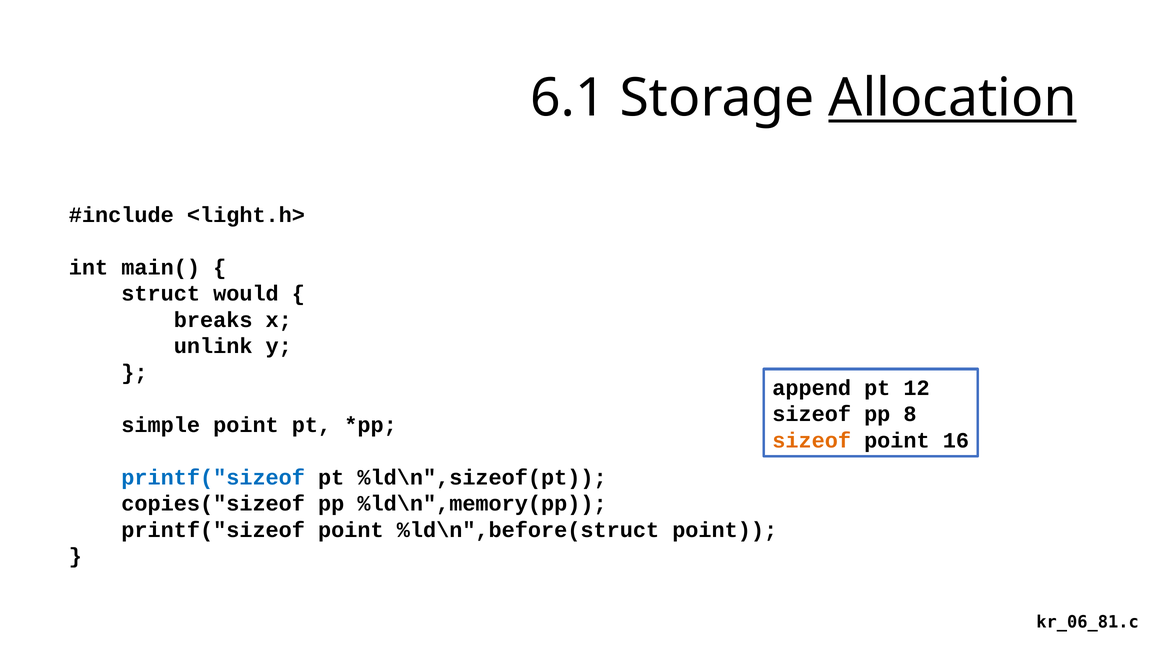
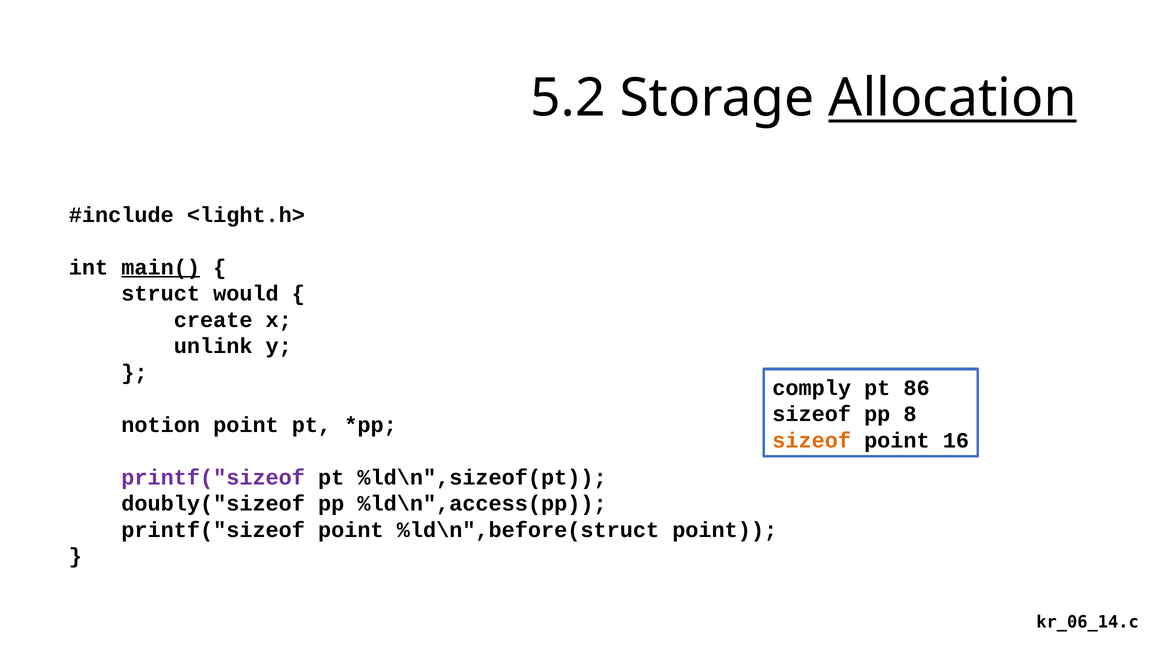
6.1: 6.1 -> 5.2 (568, 98)
main( underline: none -> present (161, 267)
breaks: breaks -> create (213, 320)
append: append -> comply (812, 388)
12: 12 -> 86 (917, 388)
simple: simple -> notion (161, 425)
printf("sizeof colour: blue -> purple (213, 477)
copies("sizeof: copies("sizeof -> doubly("sizeof (213, 504)
%ld\n",memory(pp: %ld\n",memory(pp -> %ld\n",access(pp (482, 504)
kr_06_81.c: kr_06_81.c -> kr_06_14.c (1088, 622)
